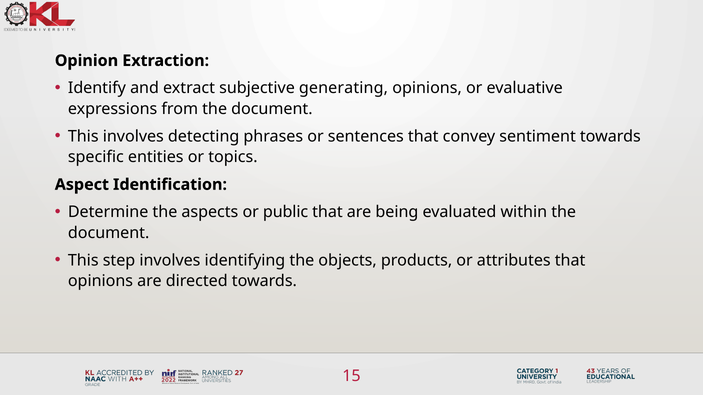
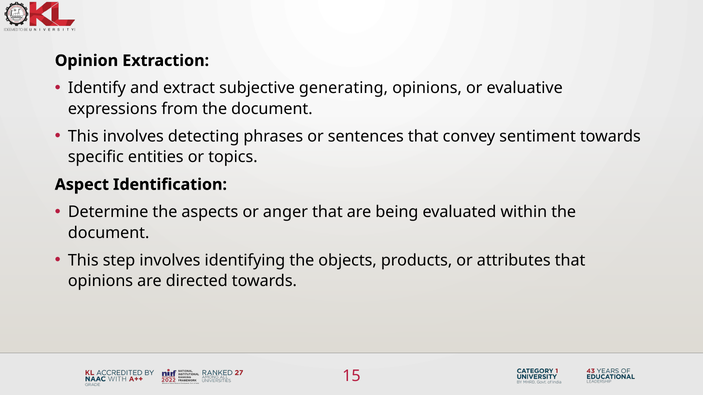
public: public -> anger (285, 212)
